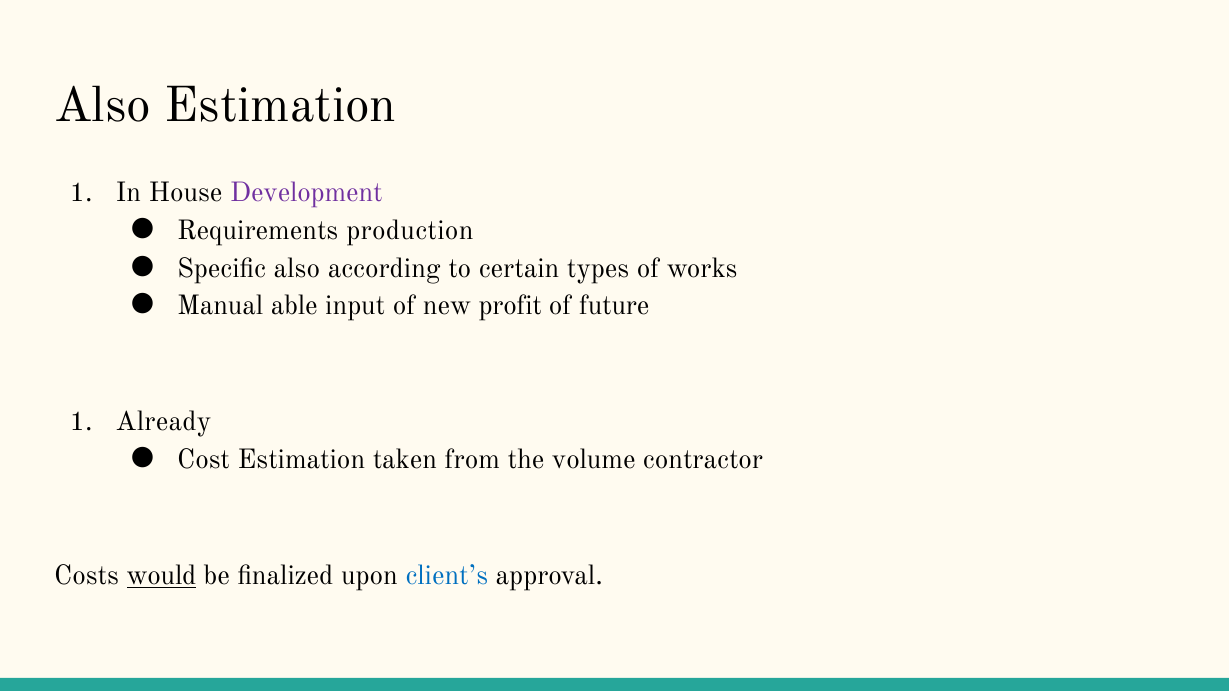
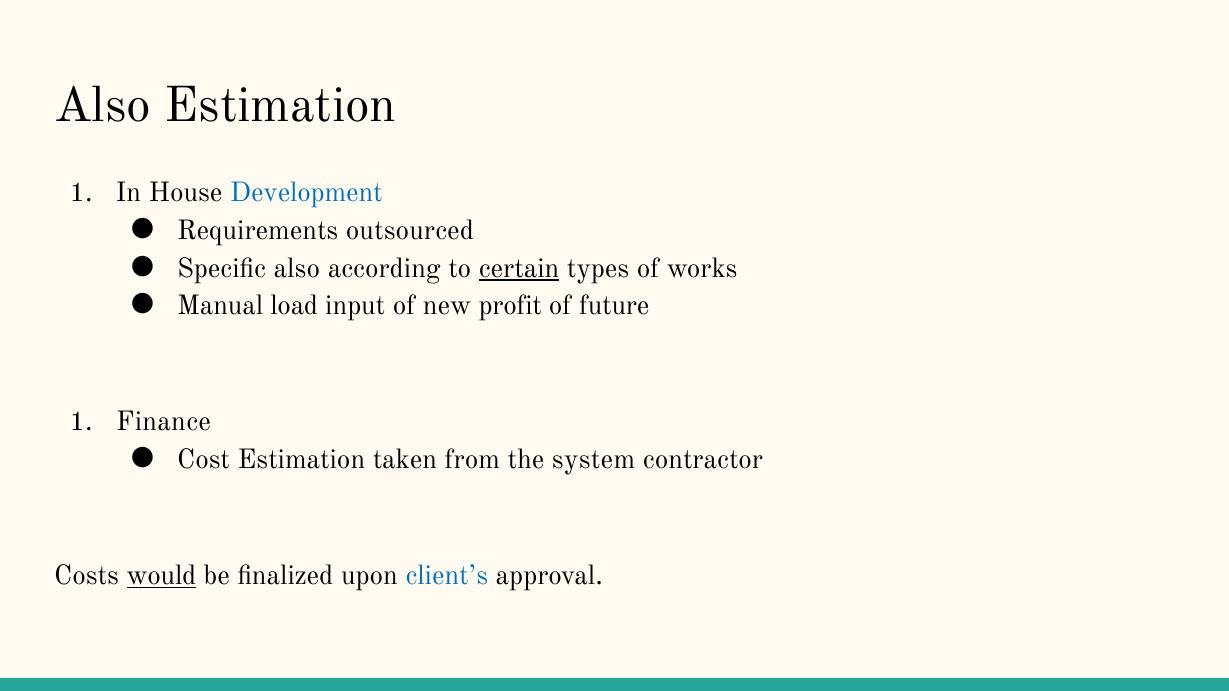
Development colour: purple -> blue (306, 193)
production: production -> outsourced (410, 231)
certain underline: none -> present (519, 268)
able: able -> load (294, 306)
Already: Already -> Finance (164, 422)
volume: volume -> system (594, 460)
